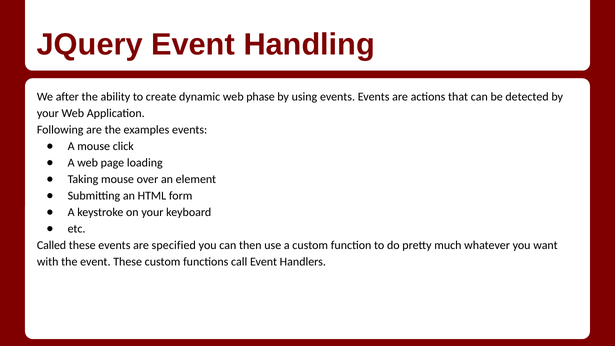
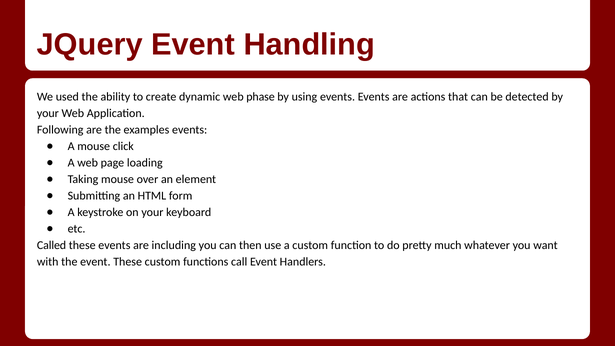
after: after -> used (67, 97)
specified: specified -> including (174, 245)
